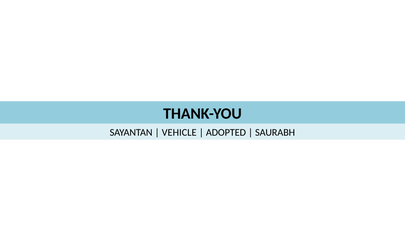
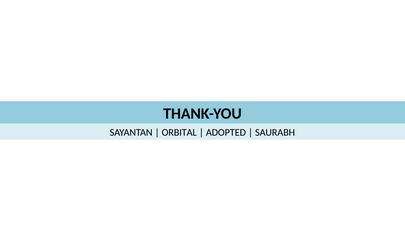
VEHICLE: VEHICLE -> ORBITAL (179, 132)
